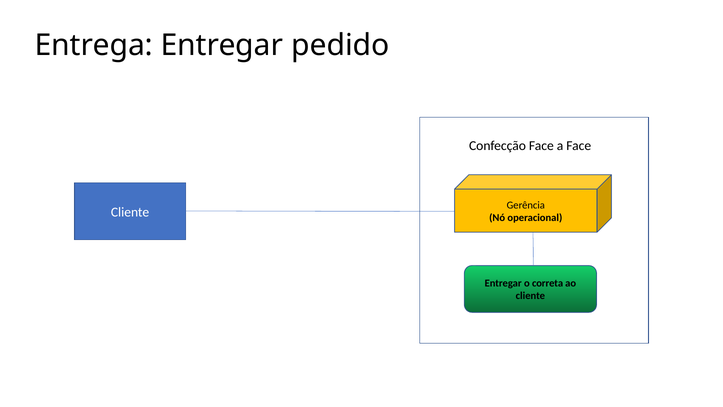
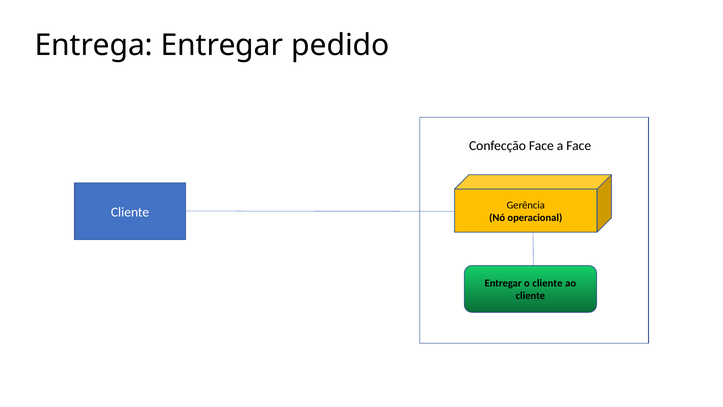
o correta: correta -> cliente (547, 283)
